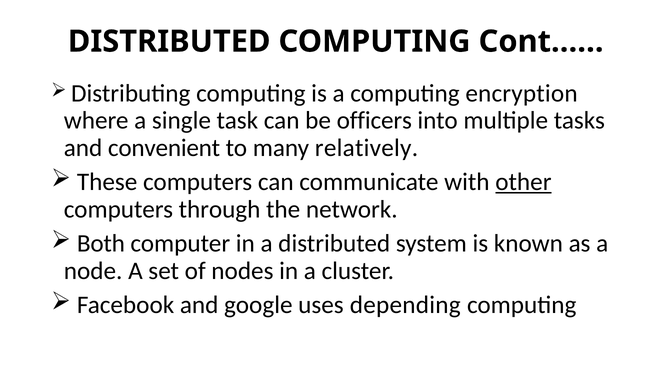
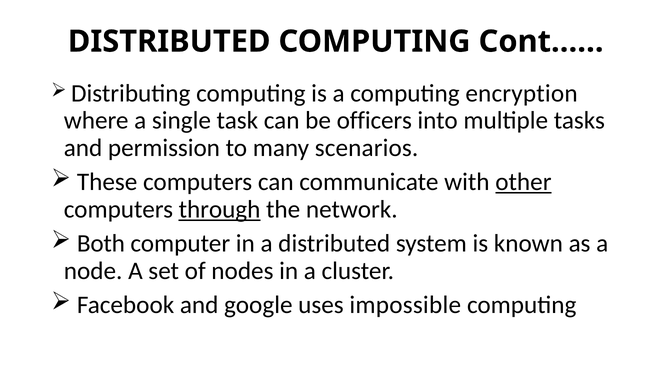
convenient: convenient -> permission (164, 148)
relatively: relatively -> scenarios (367, 148)
through underline: none -> present (220, 209)
depending: depending -> impossible (405, 305)
